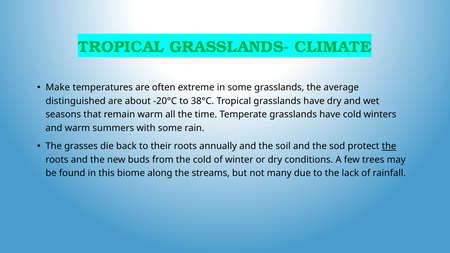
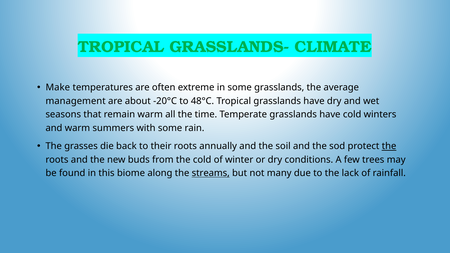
distinguished: distinguished -> management (76, 101)
38°C: 38°C -> 48°C (202, 101)
streams underline: none -> present (211, 173)
